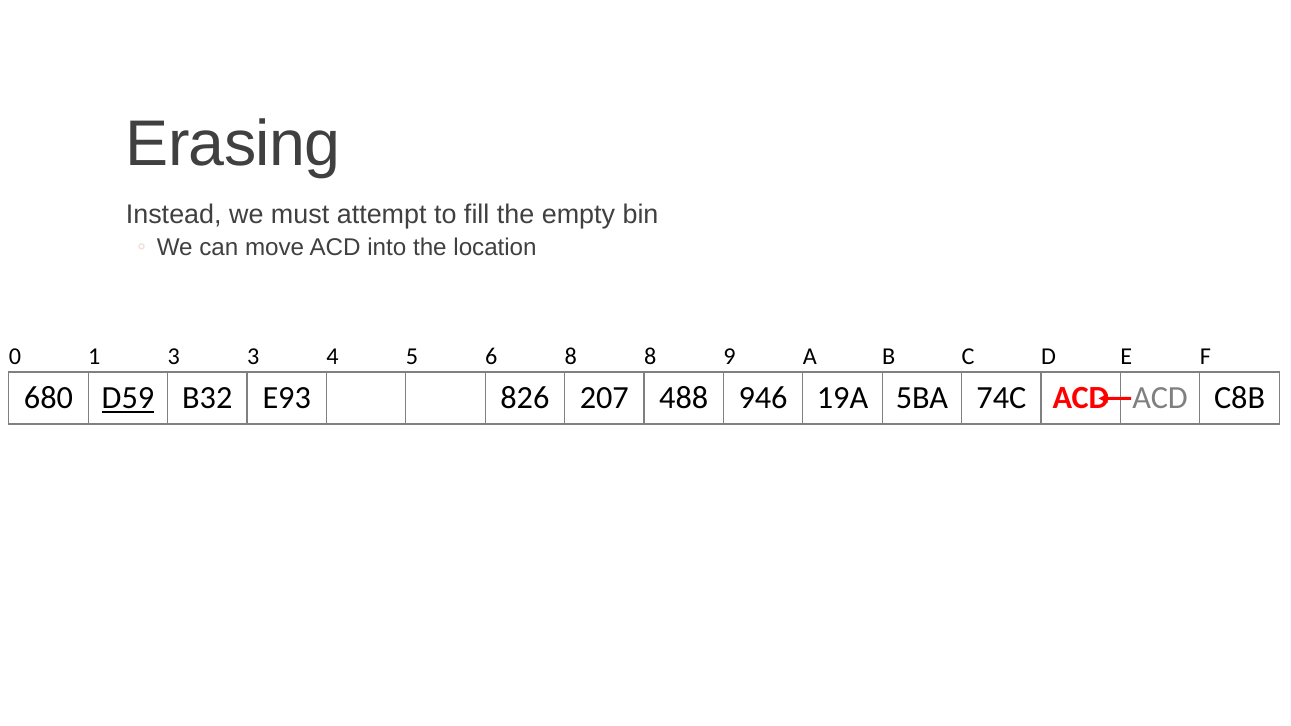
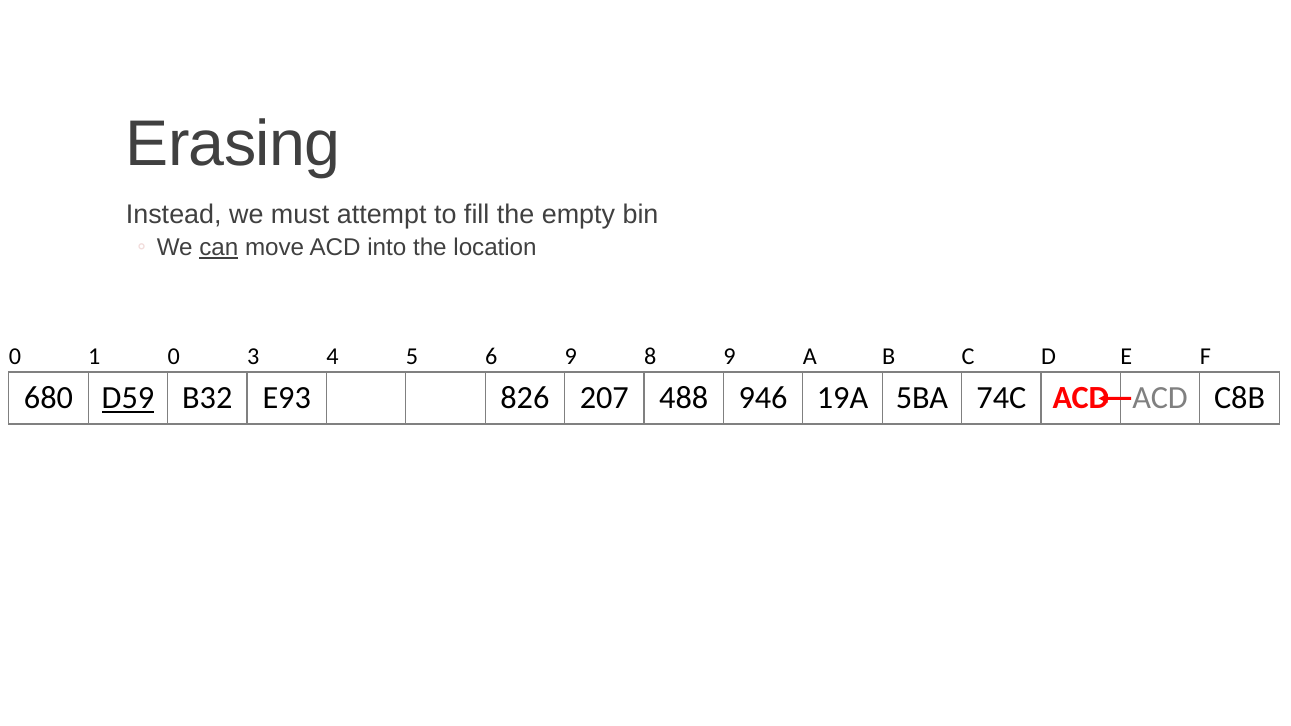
can underline: none -> present (219, 248)
1 3: 3 -> 0 (174, 356)
6 8: 8 -> 9 (571, 356)
